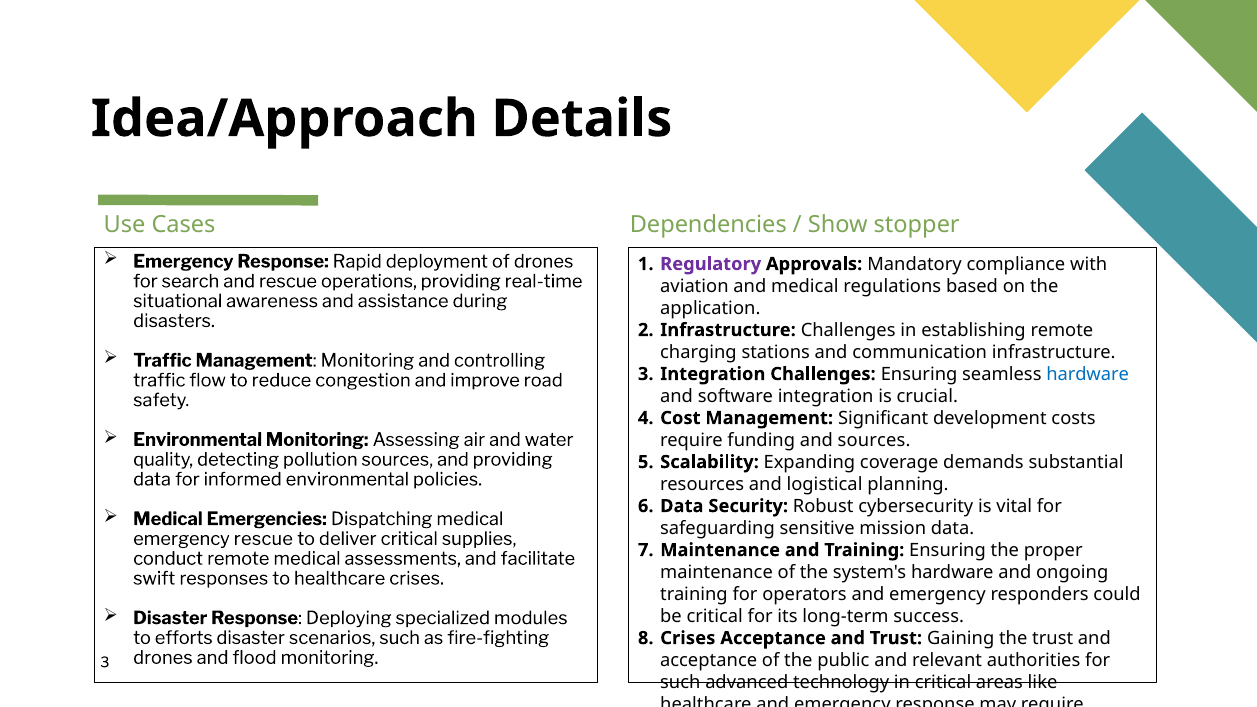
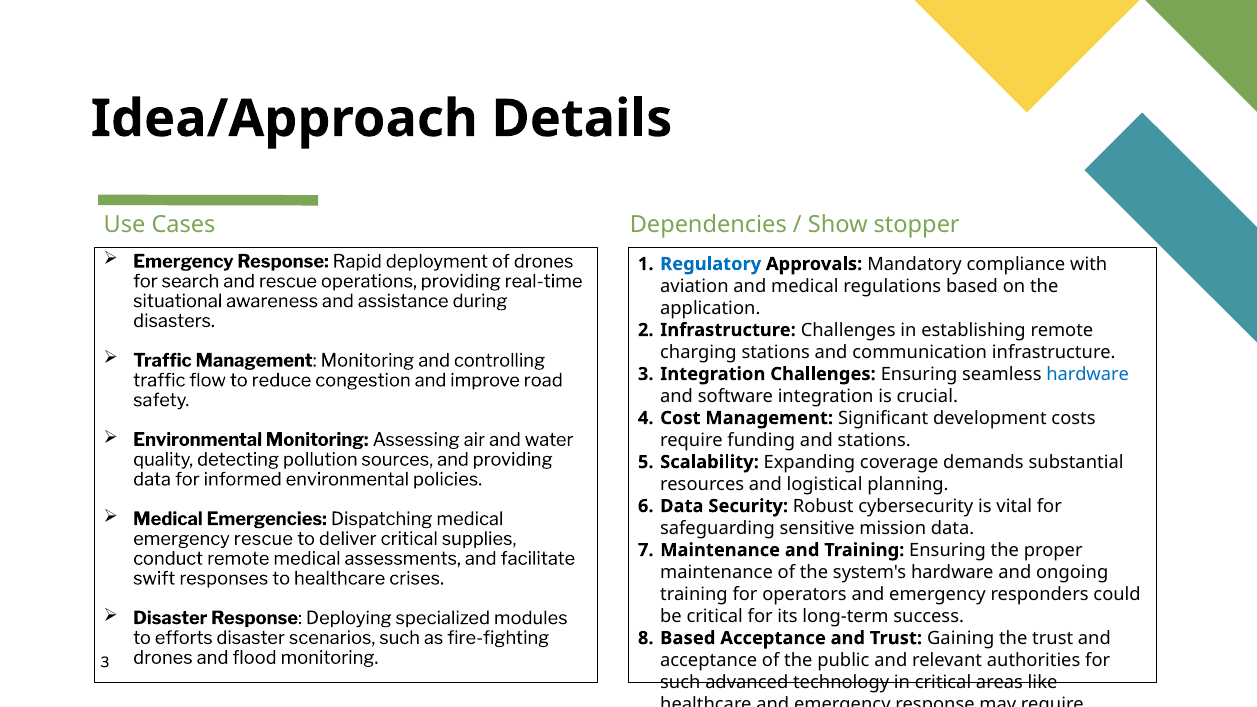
Regulatory colour: purple -> blue (711, 264)
and sources: sources -> stations (874, 440)
Crises: Crises -> Based (688, 638)
